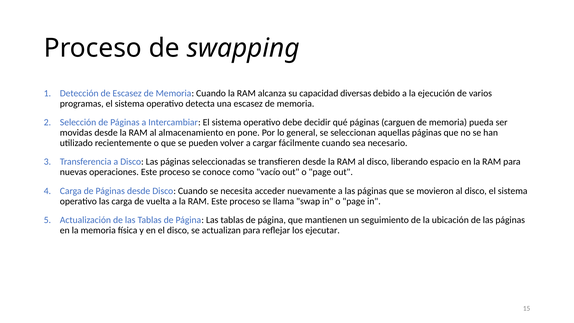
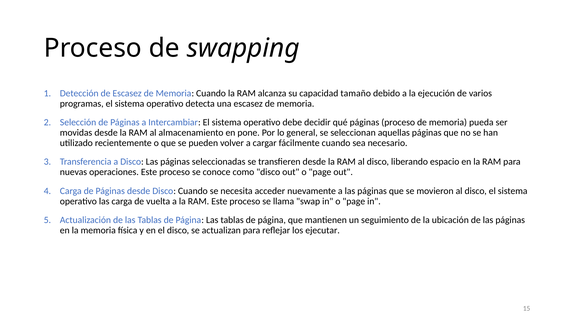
diversas: diversas -> tamaño (356, 93)
páginas carguen: carguen -> proceso (398, 122)
como vacío: vacío -> disco (268, 172)
